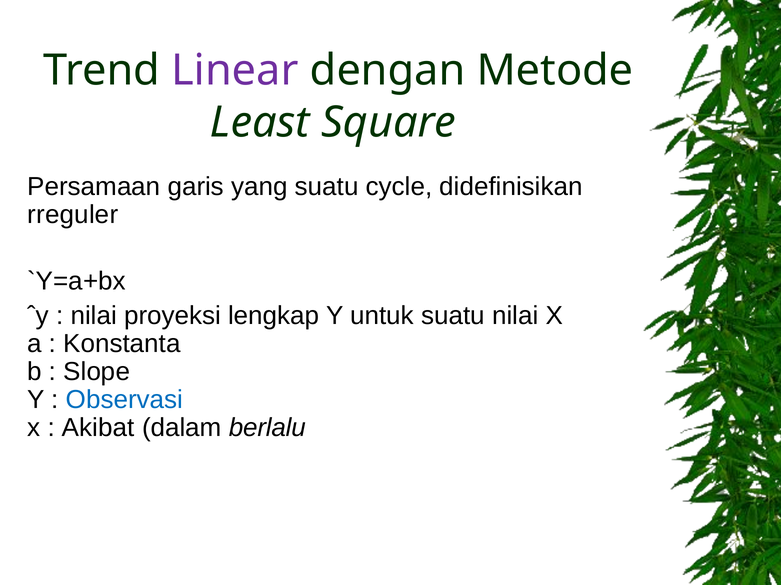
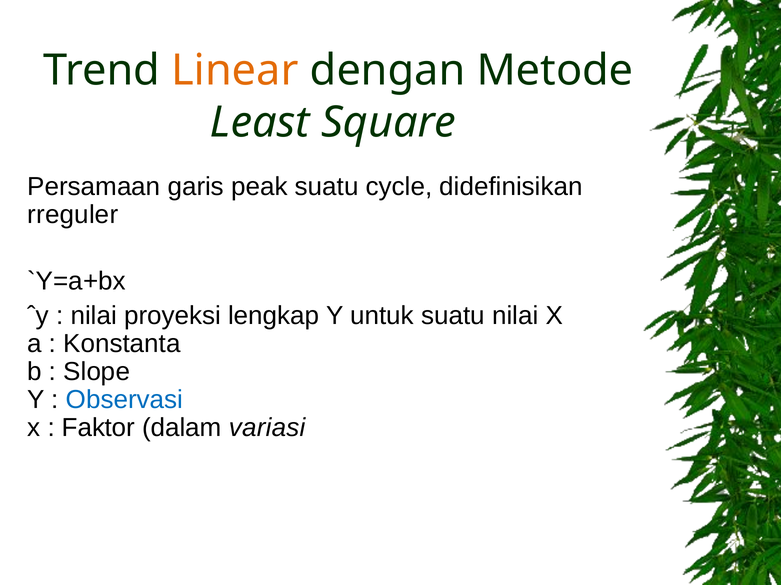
Linear colour: purple -> orange (235, 71)
yang: yang -> peak (259, 187)
Akibat: Akibat -> Faktor (98, 428)
berlalu: berlalu -> variasi (267, 428)
